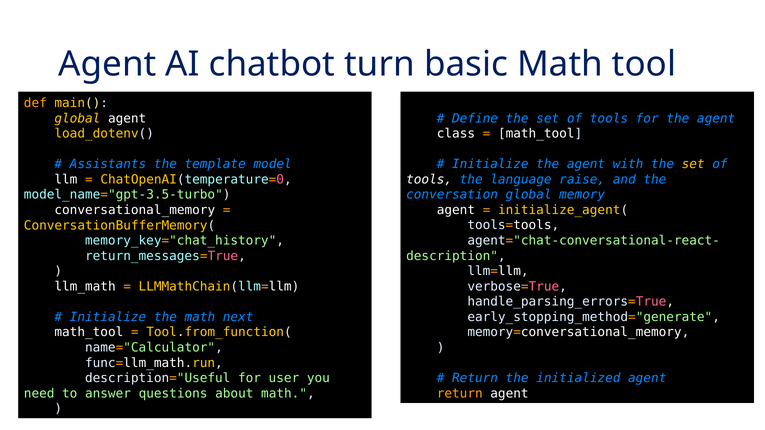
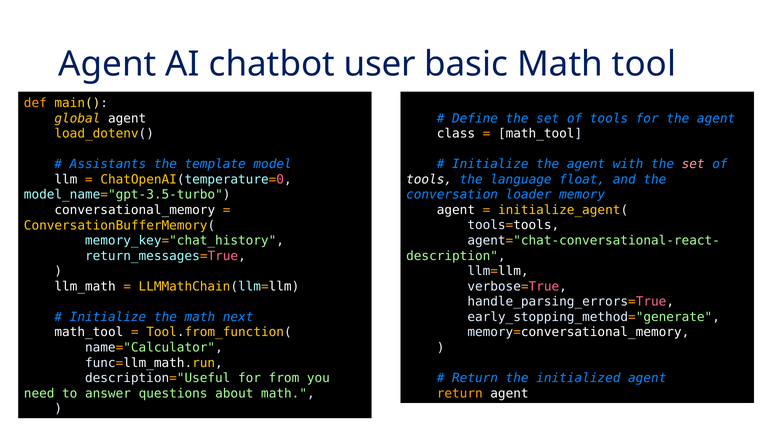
turn: turn -> user (380, 64)
set colour: yellow -> pink (693, 164)
raise: raise -> float (582, 180)
conversation global: global -> loader (529, 195)
user: user -> from (284, 378)
